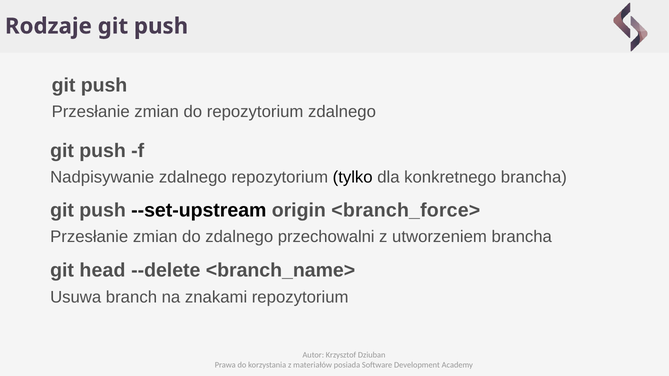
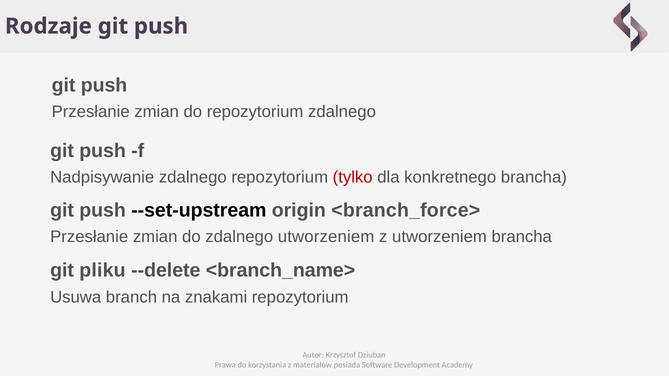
tylko colour: black -> red (353, 177)
zdalnego przechowalni: przechowalni -> utworzeniem (326, 237)
head: head -> pliku (102, 271)
